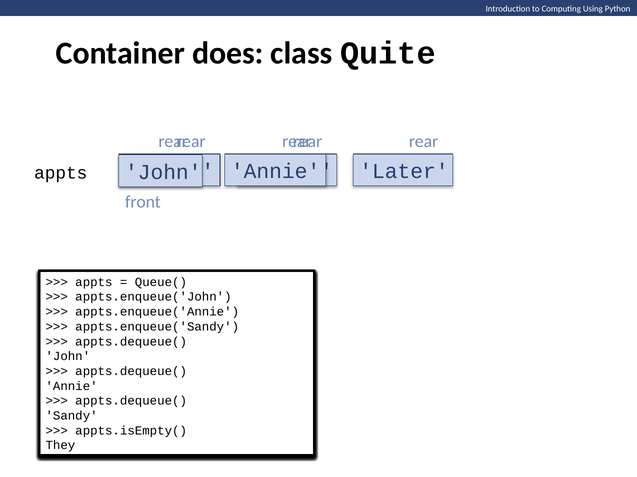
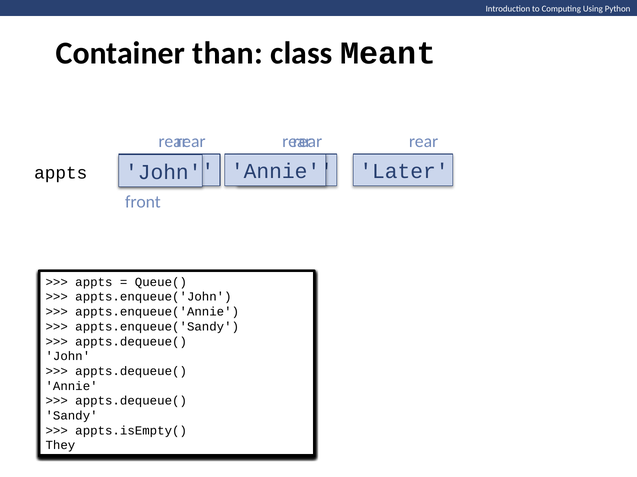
does: does -> than (228, 53)
Quite: Quite -> Meant (388, 53)
